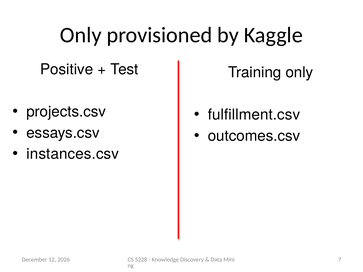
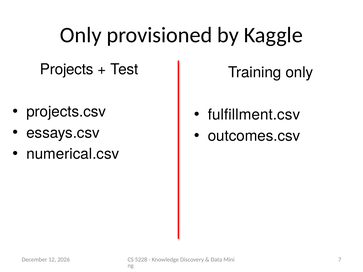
Positive: Positive -> Projects (67, 69)
instances.csv: instances.csv -> numerical.csv (73, 154)
